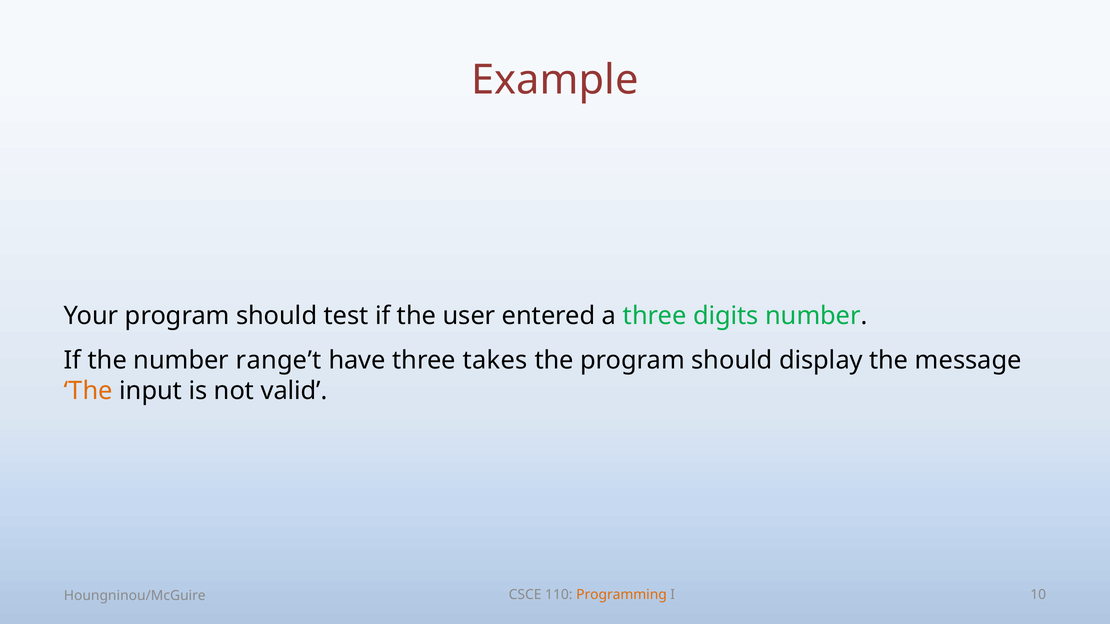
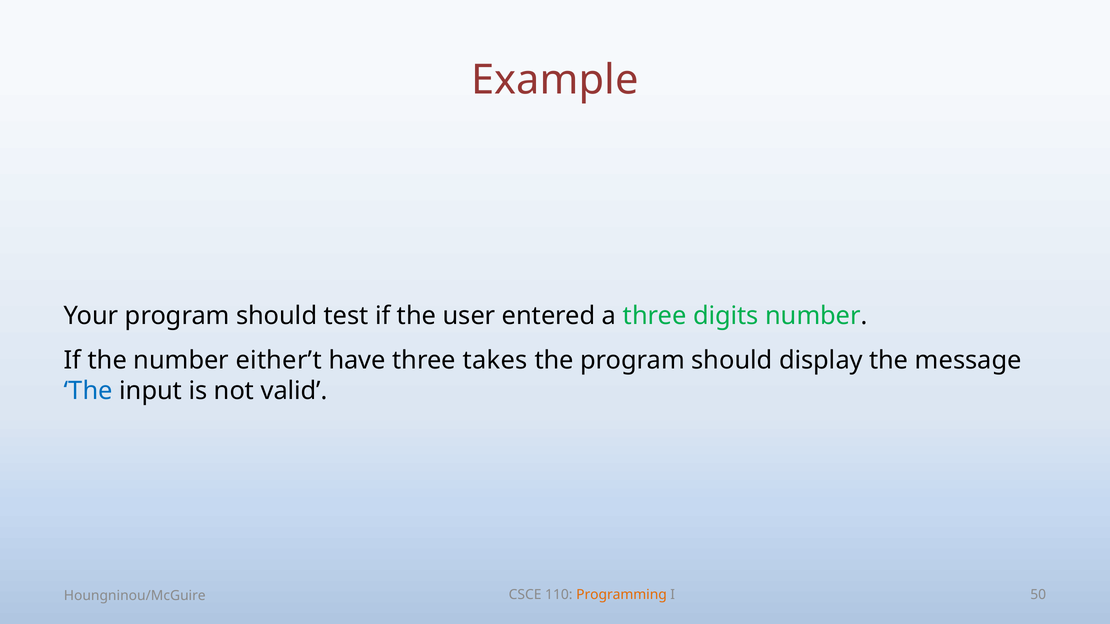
range’t: range’t -> either’t (279, 360)
The colour: orange -> blue (88, 391)
10: 10 -> 50 (1038, 595)
